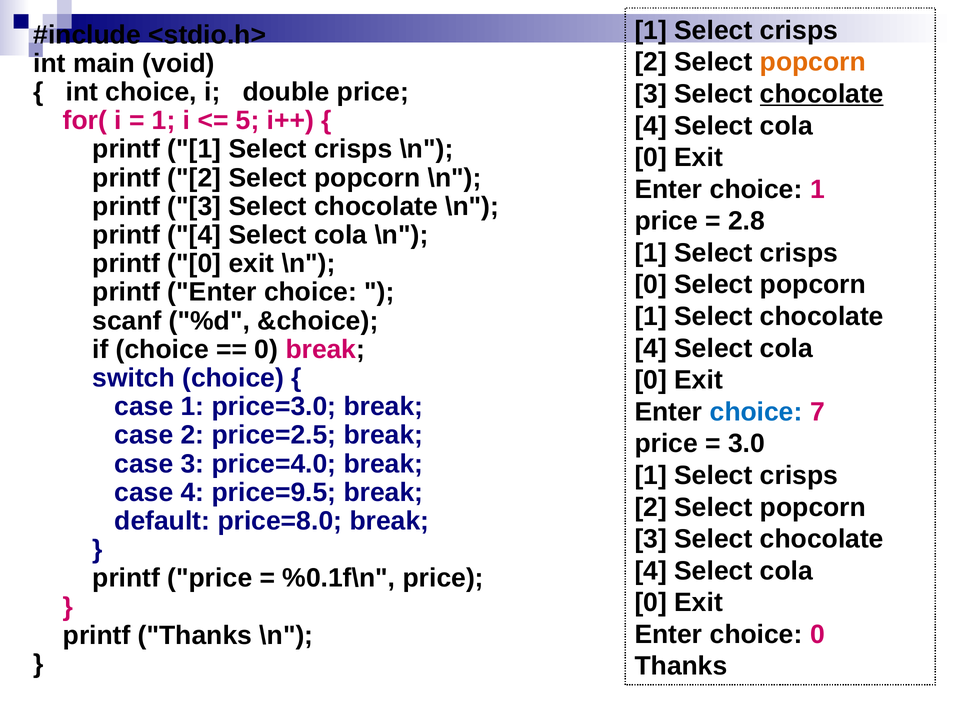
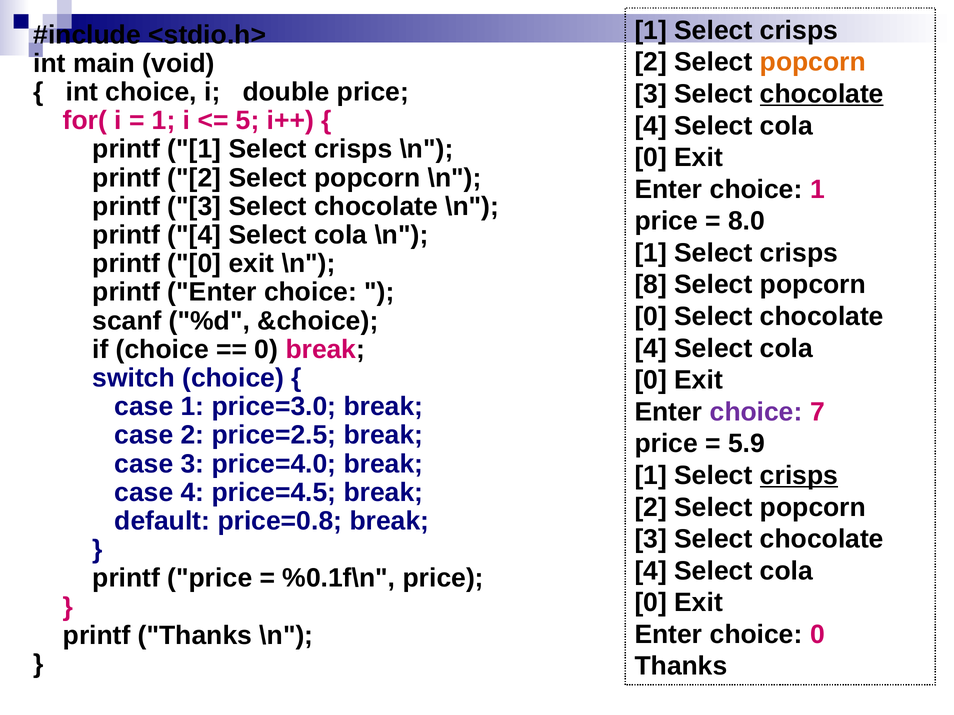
2.8: 2.8 -> 8.0 (747, 221)
0: 0 -> 8 (651, 285)
1: 1 -> 0 (651, 317)
choice colour: blue -> purple (756, 412)
3.0: 3.0 -> 5.9 (747, 444)
crisps underline: none -> present (799, 476)
price=9.5: price=9.5 -> price=4.5 (274, 493)
price=8.0: price=8.0 -> price=0.8 (280, 521)
